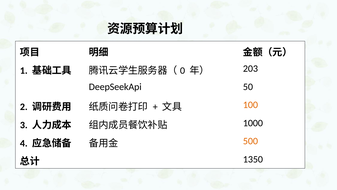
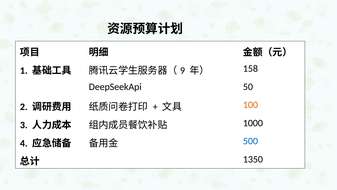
0: 0 -> 9 (183, 70)
203: 203 -> 158 (250, 68)
500 colour: orange -> blue (250, 141)
